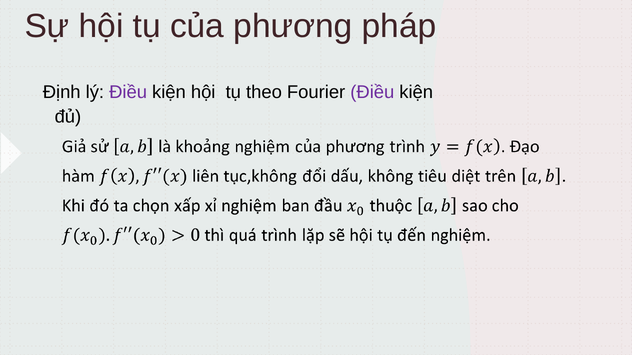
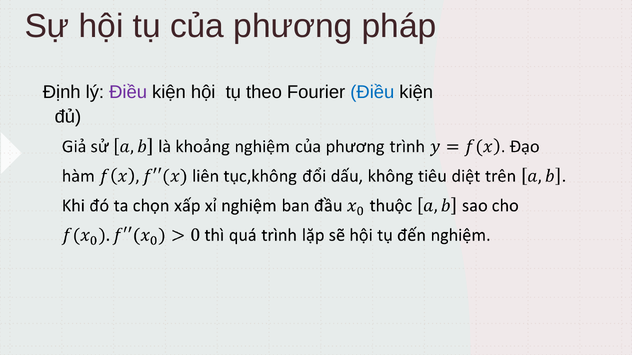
Điều colour: purple -> blue (372, 93)
